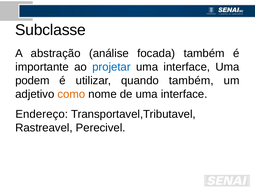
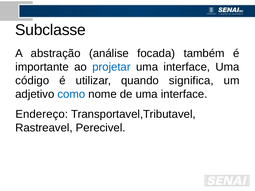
podem: podem -> código (32, 81)
quando também: também -> significa (191, 81)
como colour: orange -> blue (71, 94)
